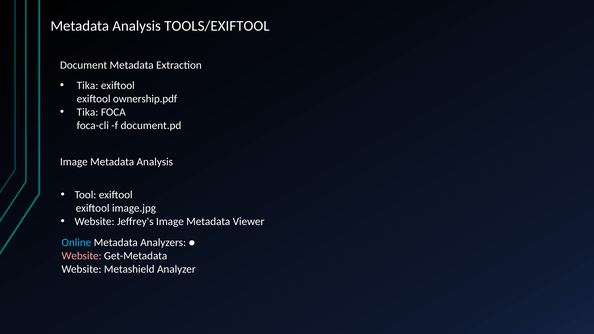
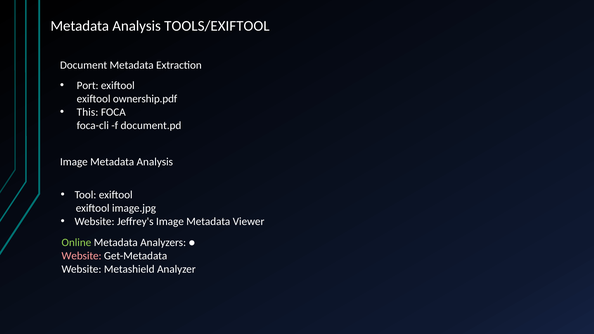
Tika: Tika -> Port (88, 86)
Tika: Tika -> This (88, 112)
Online colour: light blue -> light green (76, 243)
